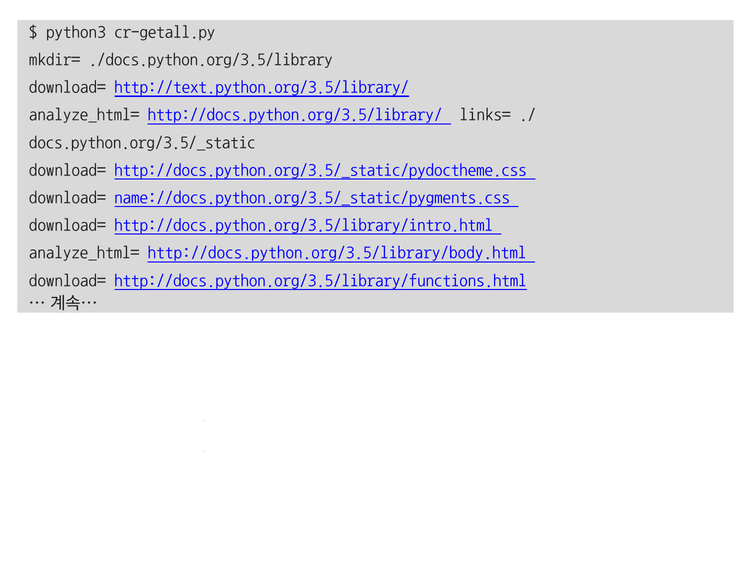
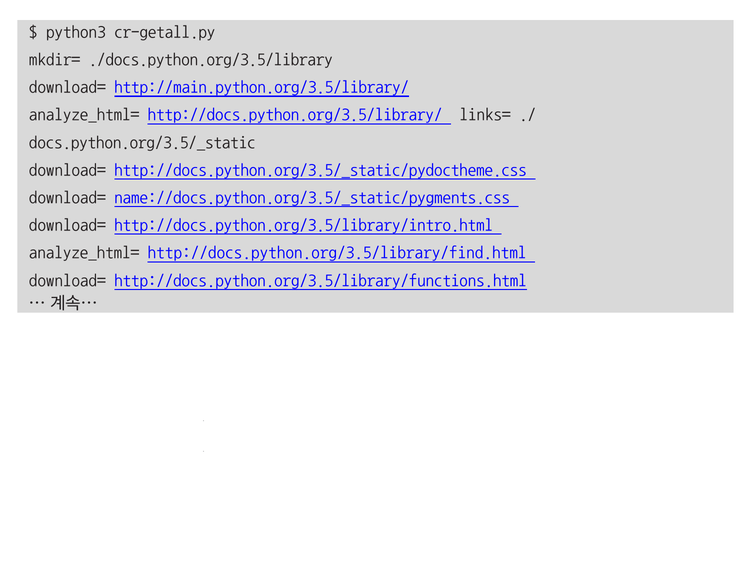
http://text.python.org/3.5/library/: http://text.python.org/3.5/library/ -> http://main.python.org/3.5/library/ (262, 87)
http://docs.python.org/3.5/library/body.html: http://docs.python.org/3.5/library/body.html -> http://docs.python.org/3.5/library/find.html (337, 252)
